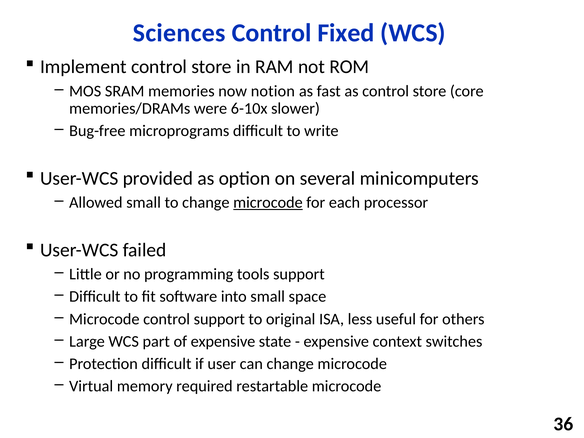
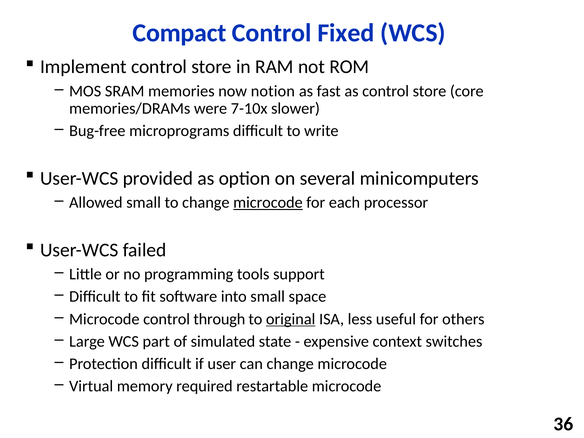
Sciences: Sciences -> Compact (179, 33)
6-10x: 6-10x -> 7-10x (249, 109)
control support: support -> through (219, 319)
original underline: none -> present (291, 319)
of expensive: expensive -> simulated (223, 341)
